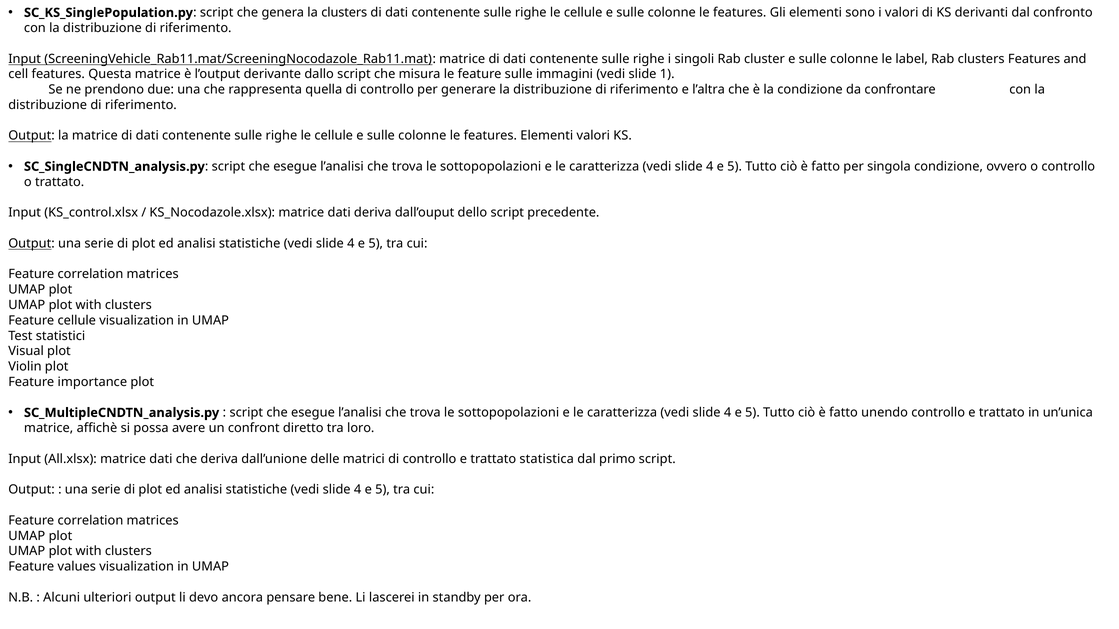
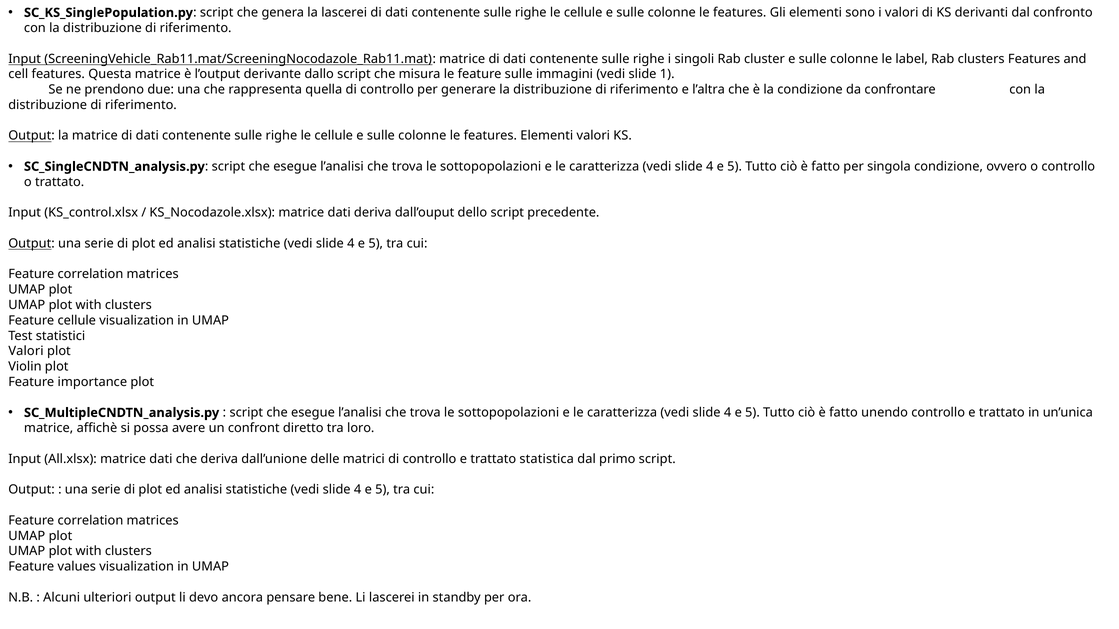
la clusters: clusters -> lascerei (344, 13)
Visual: Visual -> Valori (26, 351)
